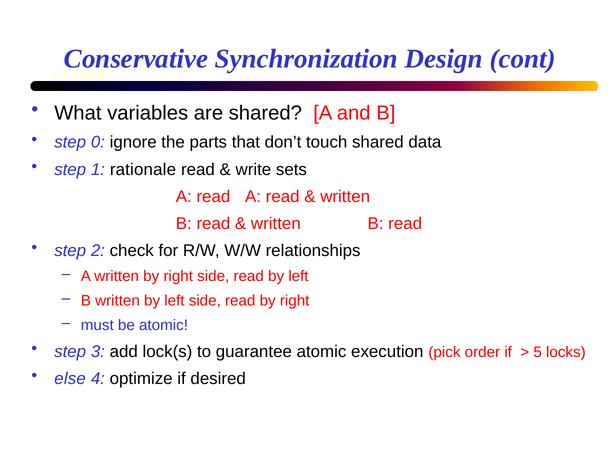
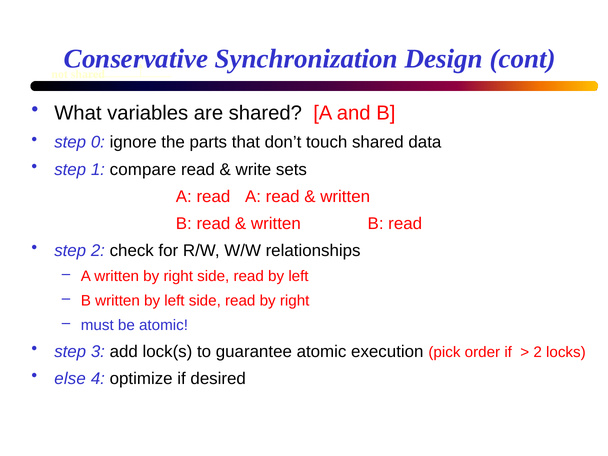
rationale: rationale -> compare (143, 169)
5: 5 -> 2 (538, 352)
